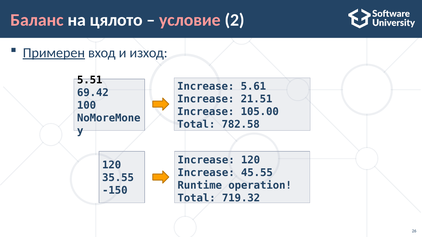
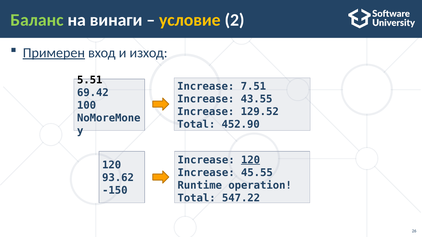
Баланс colour: pink -> light green (37, 20)
цялото: цялото -> винаги (116, 20)
условие colour: pink -> yellow (190, 20)
5.61: 5.61 -> 7.51 (253, 87)
21.51: 21.51 -> 43.55 (257, 99)
105.00: 105.00 -> 129.52 (260, 112)
782.58: 782.58 -> 452.90 (241, 124)
120 underline: none -> present (251, 160)
35.55: 35.55 -> 93.62 (118, 178)
719.32: 719.32 -> 547.22 (241, 198)
